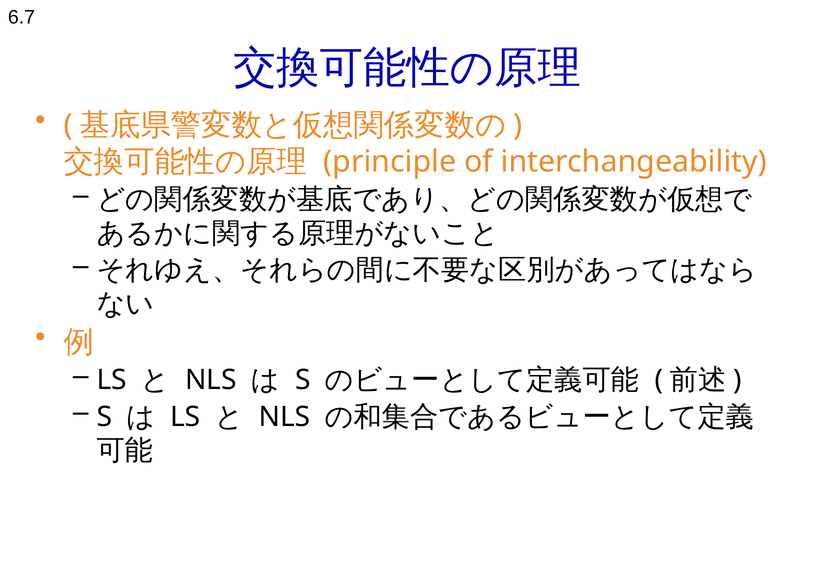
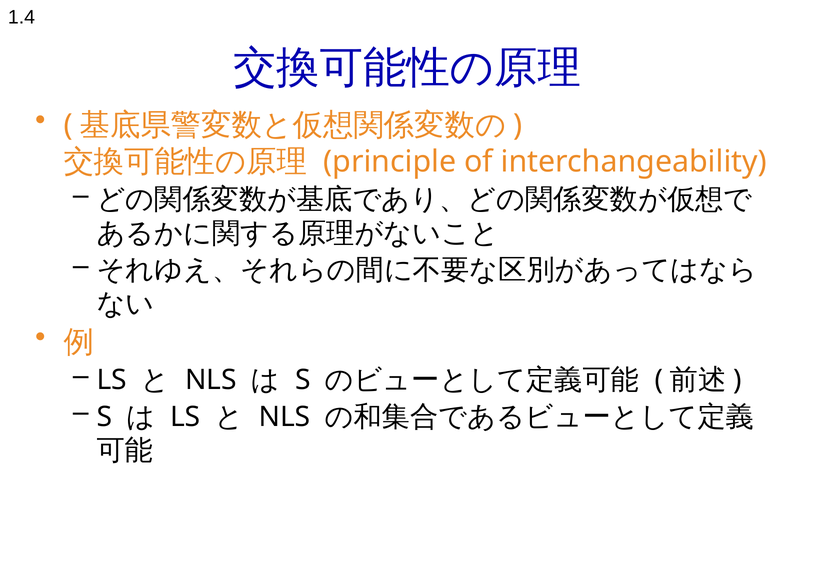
6.7: 6.7 -> 1.4 (22, 17)
